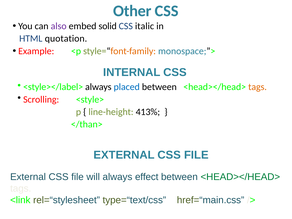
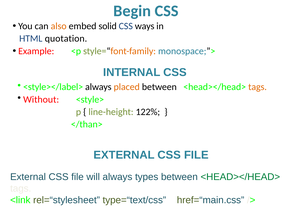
Other: Other -> Begin (132, 11)
also colour: purple -> orange (59, 26)
italic: italic -> ways (145, 26)
placed colour: blue -> orange (127, 87)
Scrolling: Scrolling -> Without (41, 99)
413%: 413% -> 122% (148, 112)
effect: effect -> types (147, 177)
